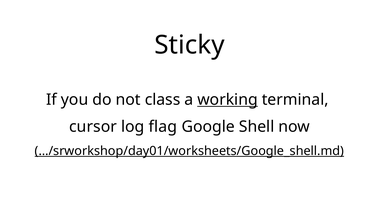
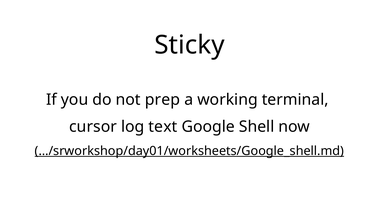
class: class -> prep (162, 100)
working underline: present -> none (228, 100)
flag: flag -> text (163, 127)
